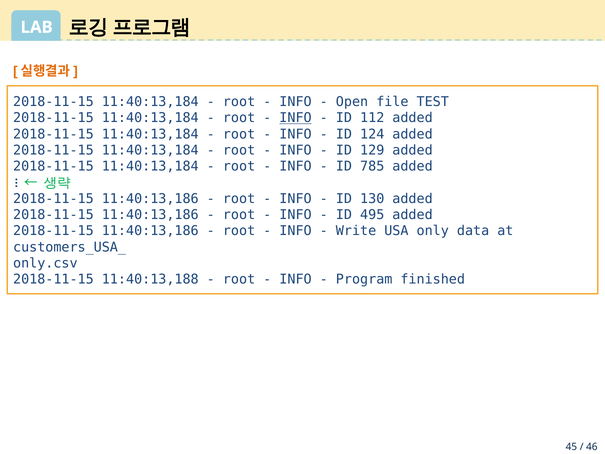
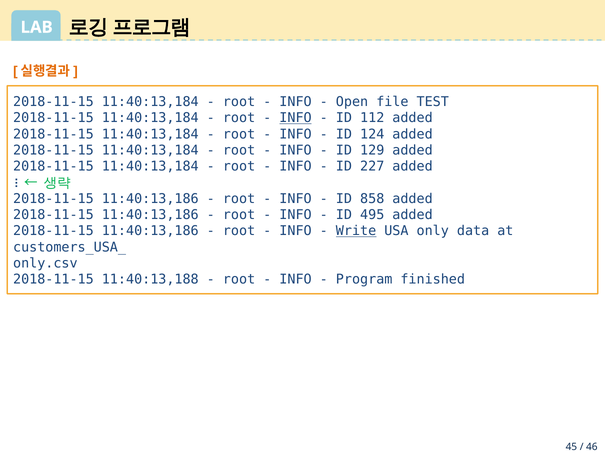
785: 785 -> 227 (372, 166)
130: 130 -> 858 (372, 199)
Write underline: none -> present (356, 231)
